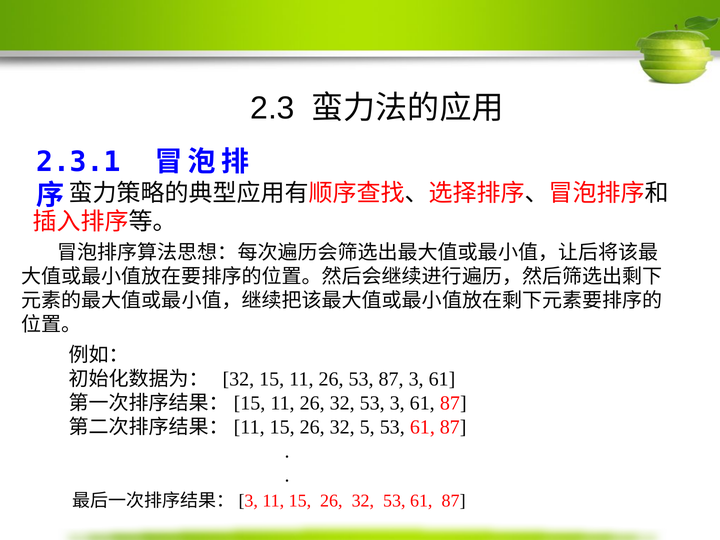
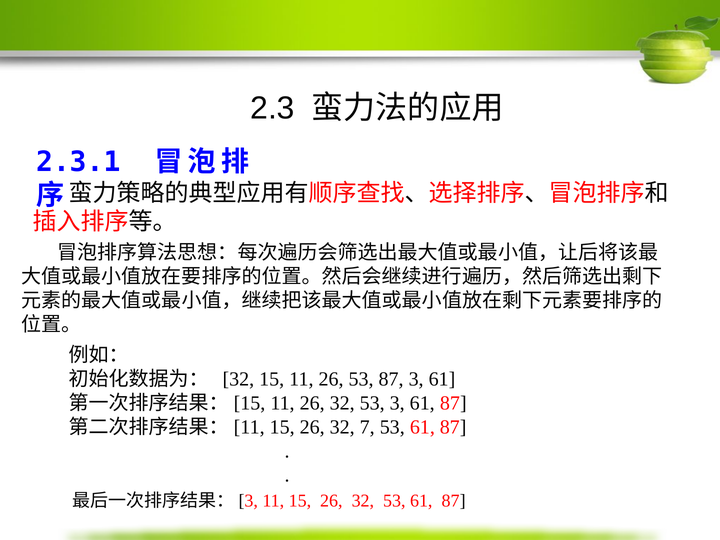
5: 5 -> 7 (367, 427)
